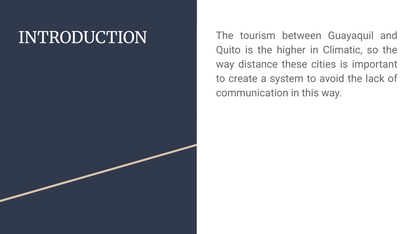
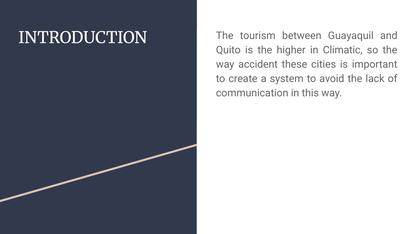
distance: distance -> accident (258, 65)
